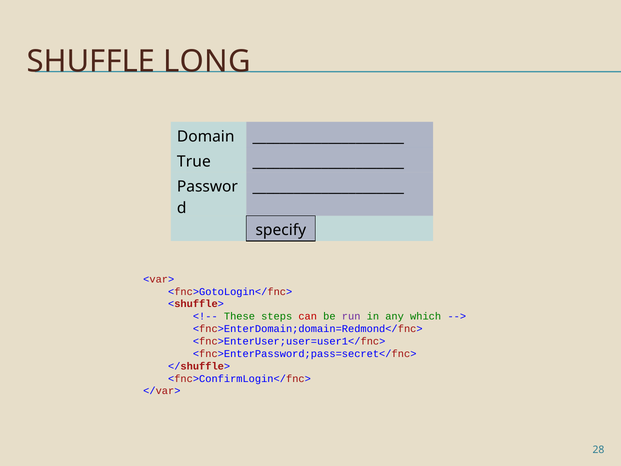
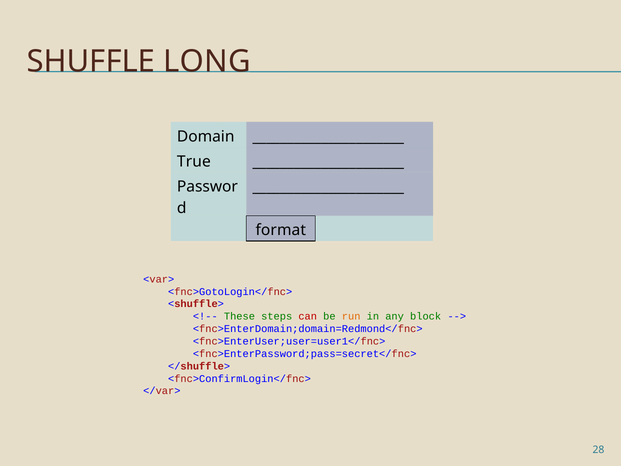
specify: specify -> format (281, 230)
run colour: purple -> orange (351, 316)
which: which -> block (426, 316)
